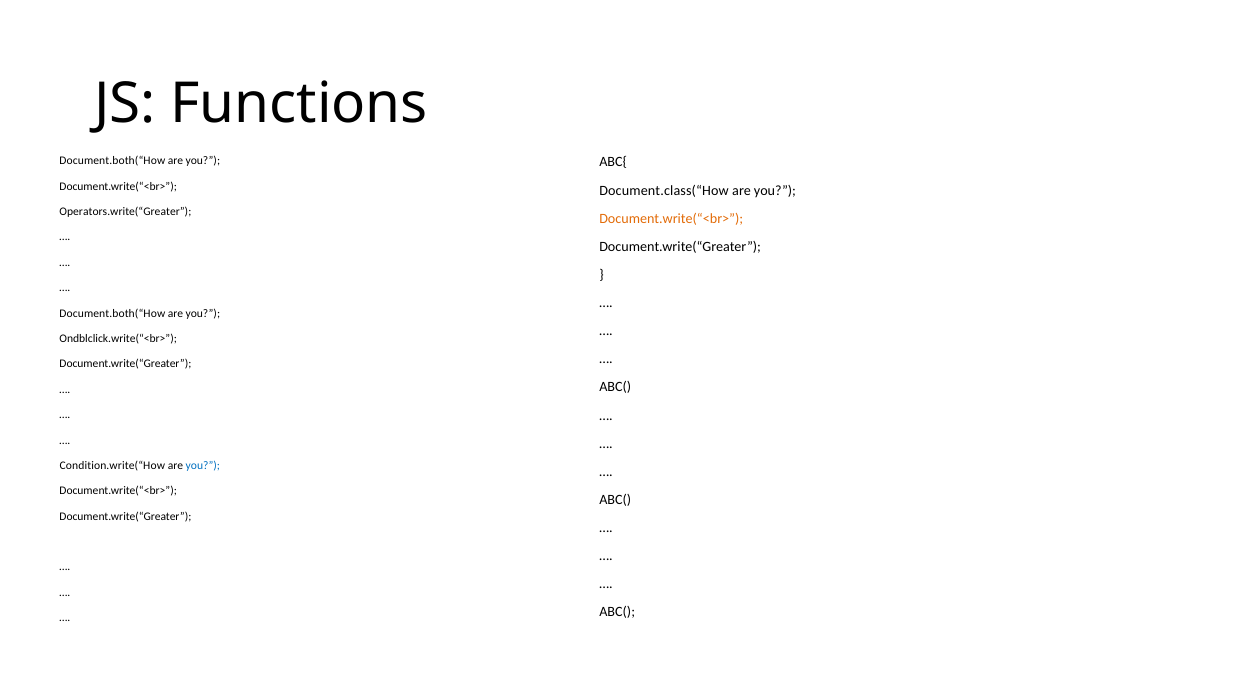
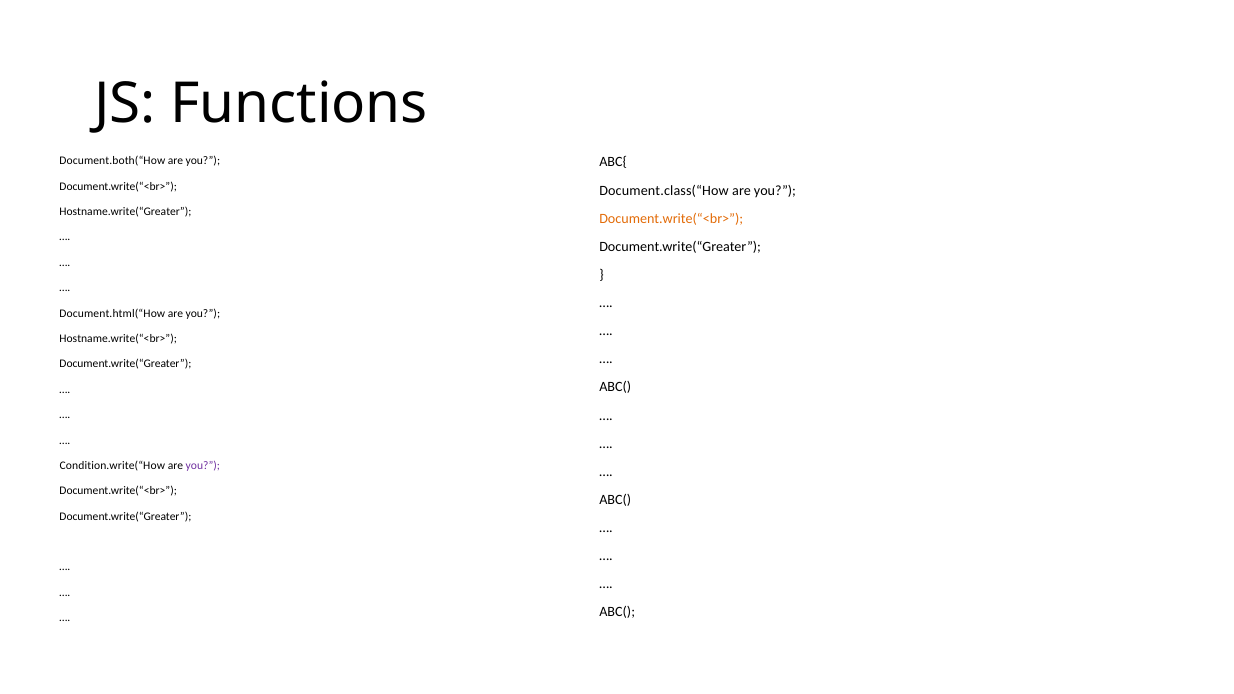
Operators.write(“Greater: Operators.write(“Greater -> Hostname.write(“Greater (125, 212)
Document.both(“How: Document.both(“How -> Document.html(“How (112, 313)
Ondblclick.write(“<br>: Ondblclick.write(“<br> -> Hostname.write(“<br> (118, 339)
you colour: blue -> purple (203, 466)
